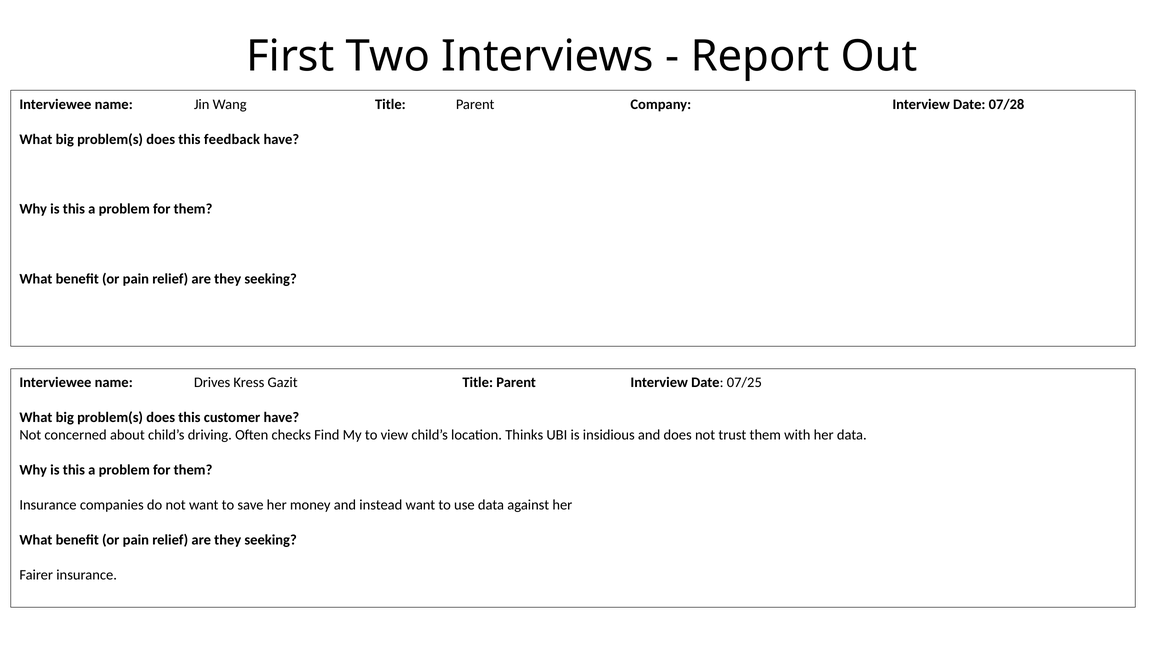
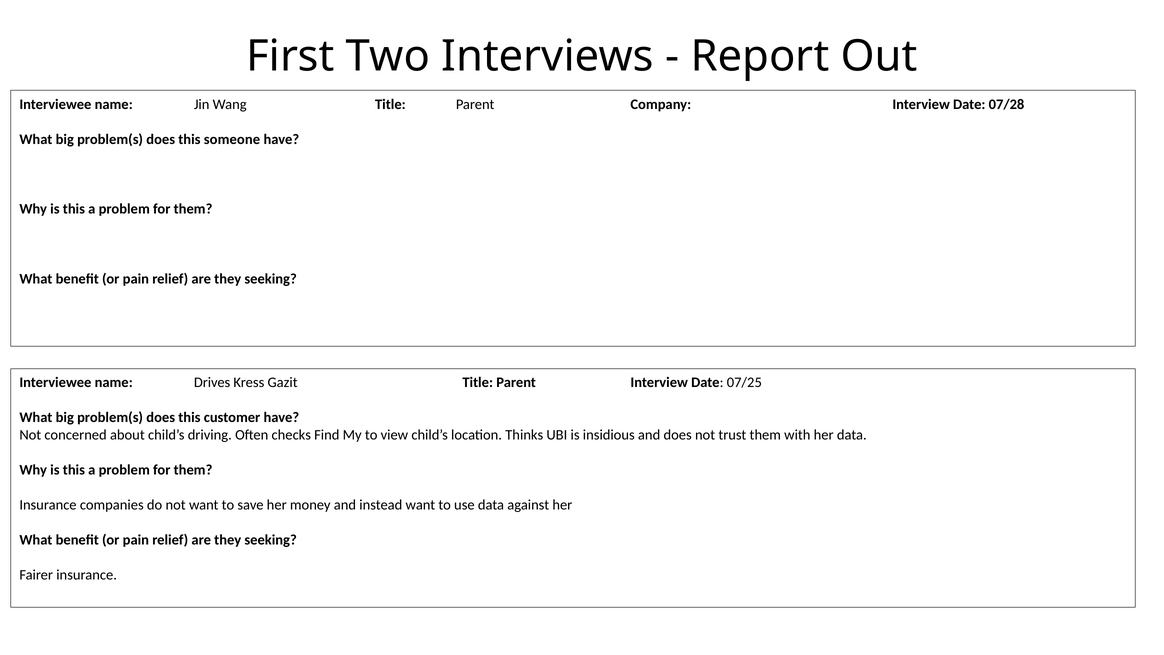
feedback: feedback -> someone (232, 139)
